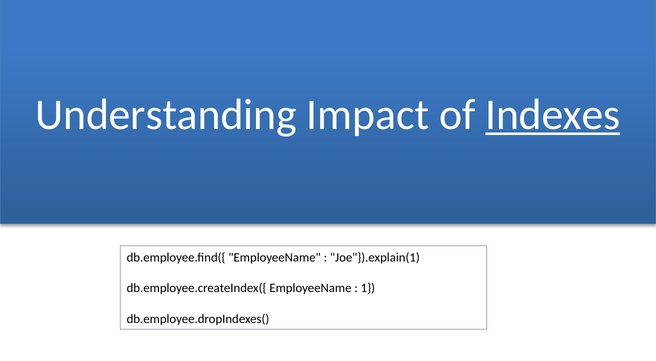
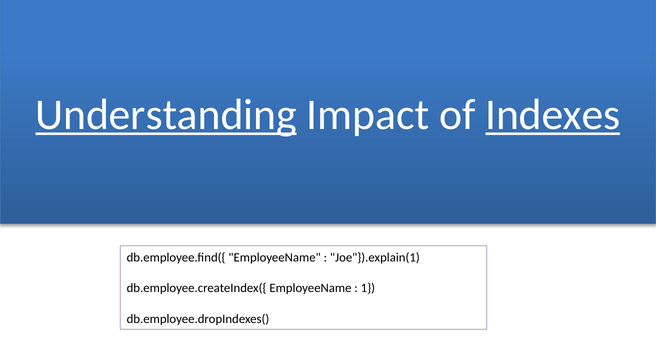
Understanding underline: none -> present (166, 115)
